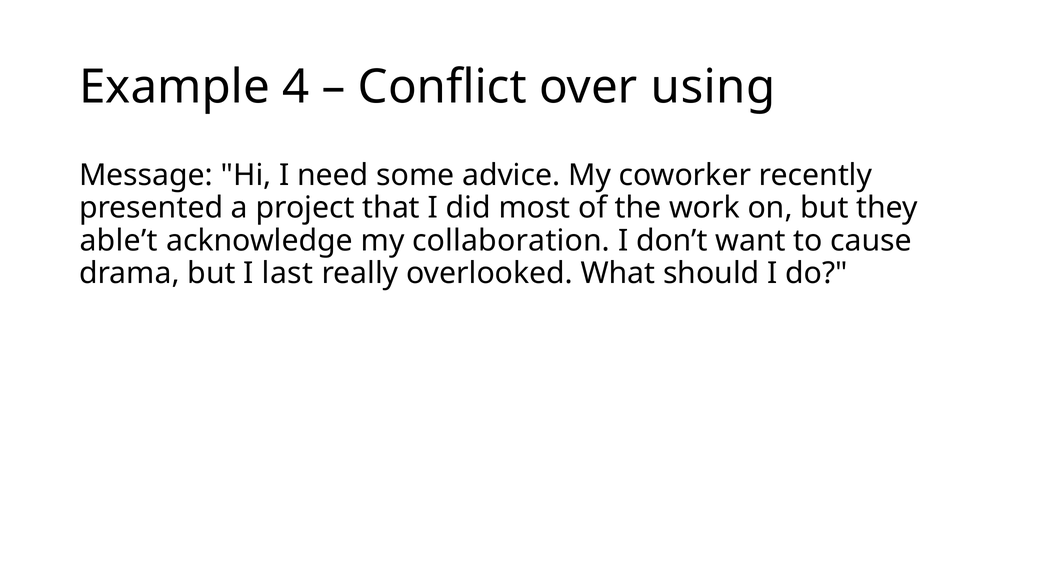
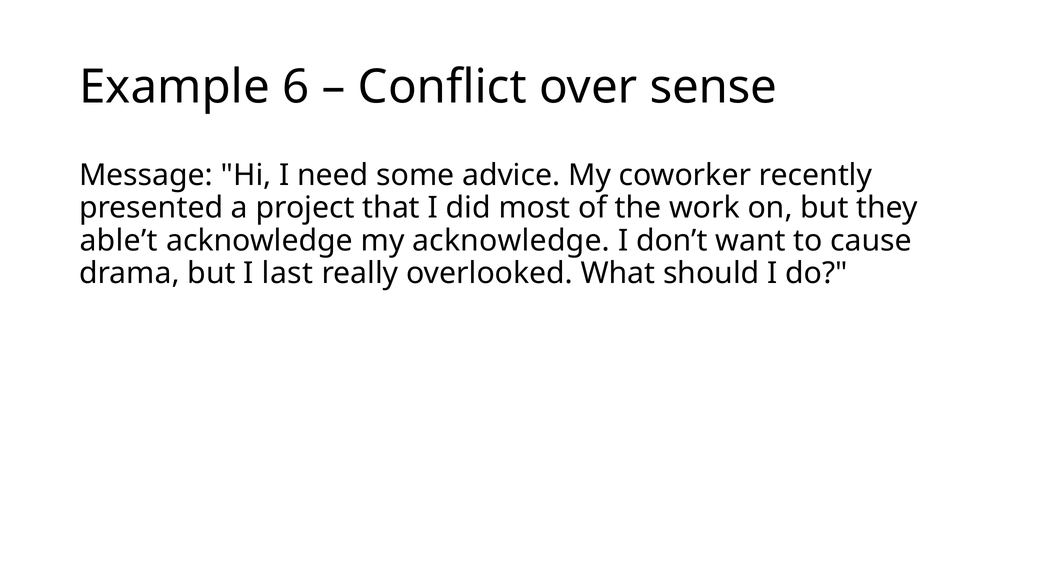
4: 4 -> 6 (296, 87)
using: using -> sense (714, 87)
my collaboration: collaboration -> acknowledge (511, 241)
